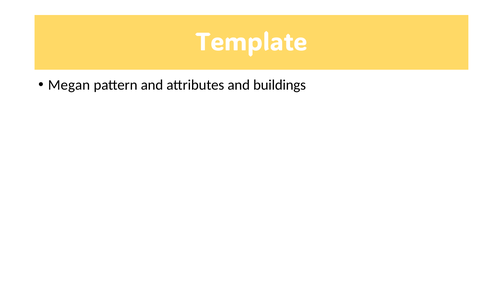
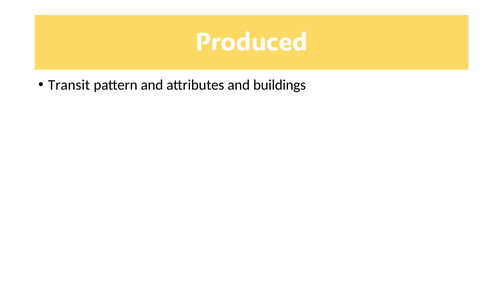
Template: Template -> Produced (252, 42)
Megan: Megan -> Transit (69, 85)
